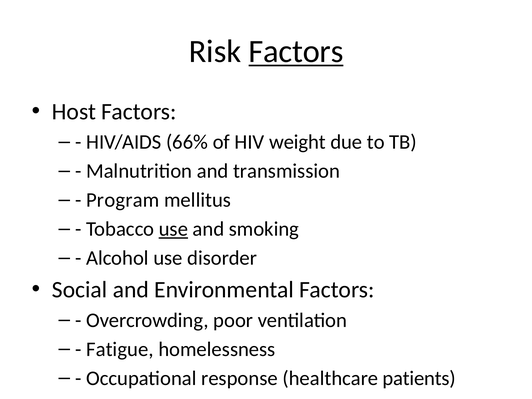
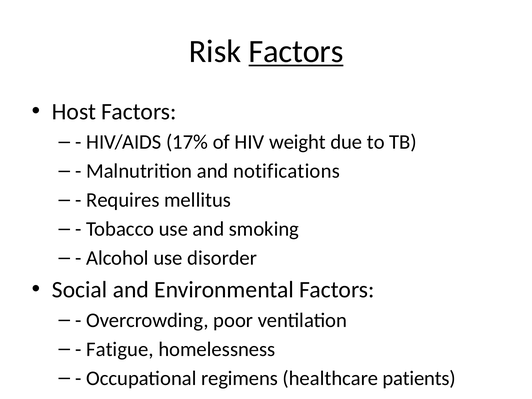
66%: 66% -> 17% (187, 142)
transmission: transmission -> notifications (286, 171)
Program: Program -> Requires (123, 200)
use underline: present -> none (173, 229)
response: response -> regimens (240, 378)
